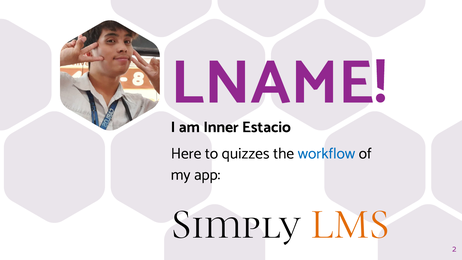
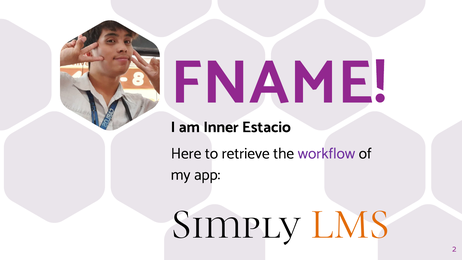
LNAME: LNAME -> FNAME (279, 82)
quizzes: quizzes -> retrieve (246, 153)
workflow colour: blue -> purple (326, 153)
